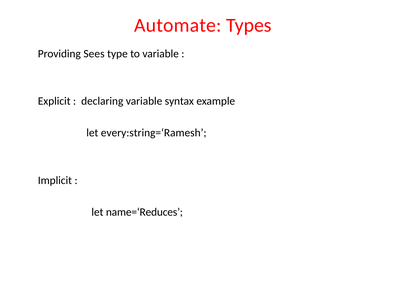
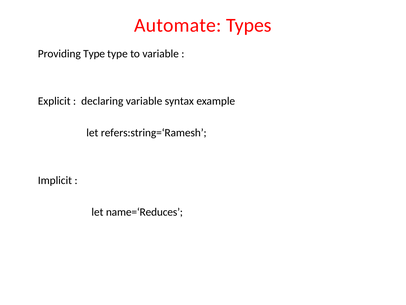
Providing Sees: Sees -> Type (94, 54)
every:string=‘Ramesh: every:string=‘Ramesh -> refers:string=‘Ramesh (154, 133)
